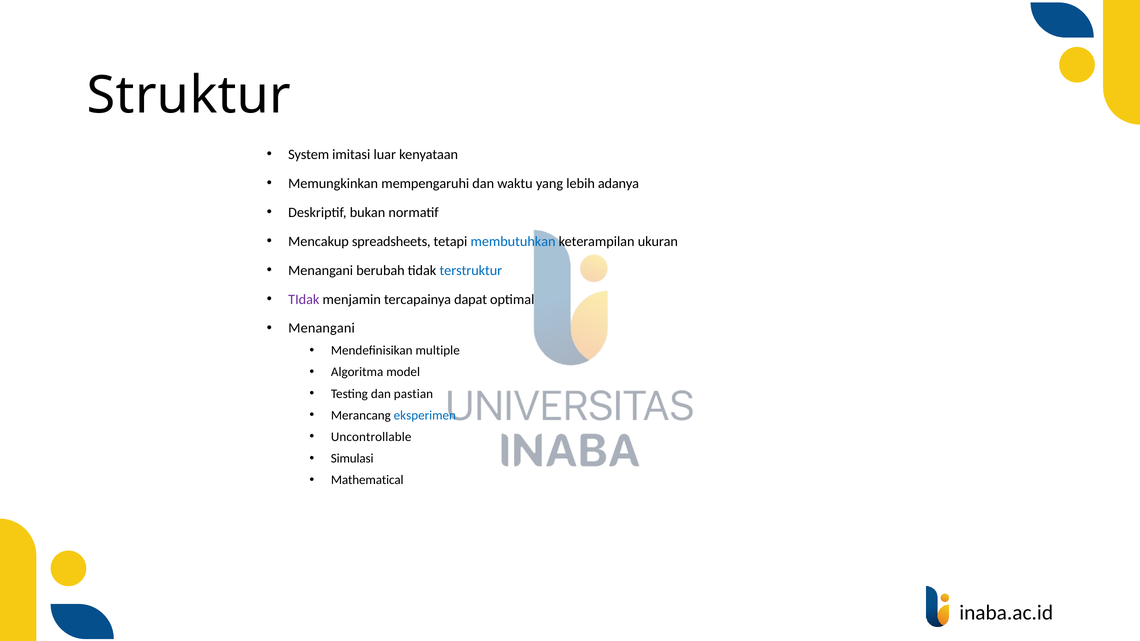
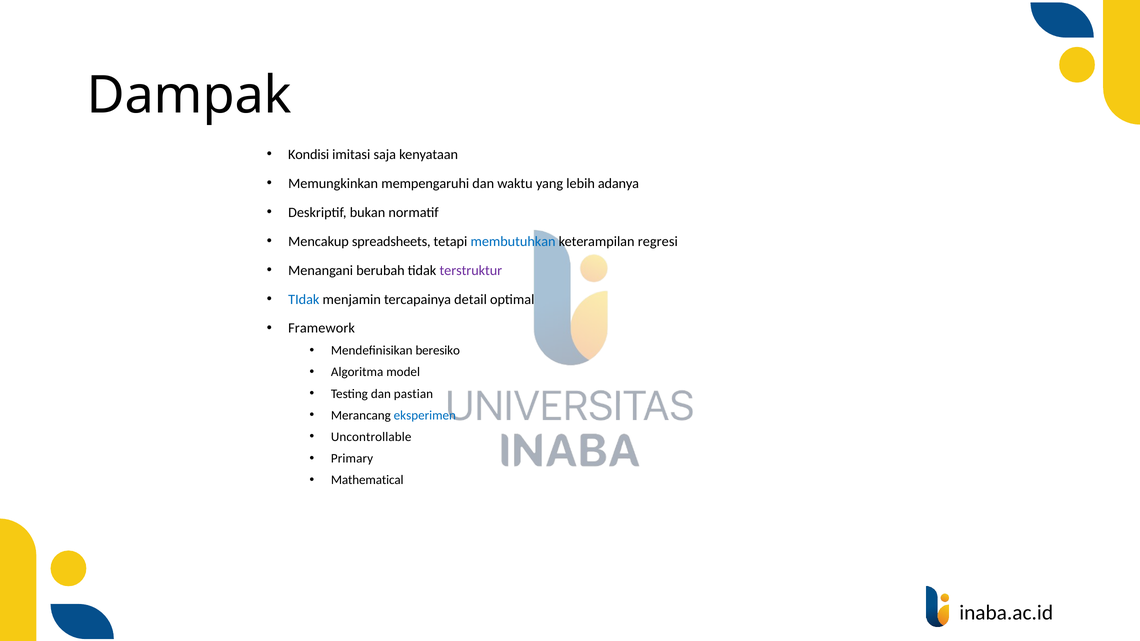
Struktur: Struktur -> Dampak (189, 96)
System: System -> Kondisi (309, 155)
luar: luar -> saja (385, 155)
ukuran: ukuran -> regresi (658, 241)
terstruktur colour: blue -> purple (471, 270)
TIdak colour: purple -> blue (304, 299)
dapat: dapat -> detail (471, 299)
Menangani: Menangani -> Framework (322, 328)
multiple: multiple -> beresiko (438, 351)
Simulasi: Simulasi -> Primary (352, 459)
